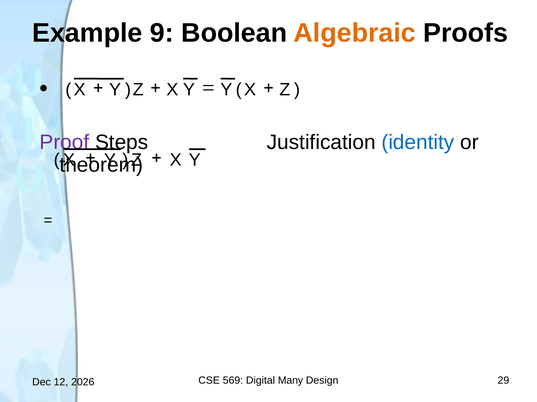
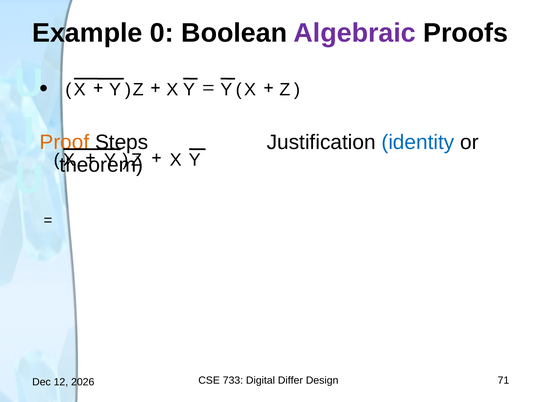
9: 9 -> 0 (162, 33)
Algebraic colour: orange -> purple (355, 33)
Proof colour: purple -> orange (64, 143)
569: 569 -> 733 (233, 381)
Many: Many -> Differ (290, 381)
29: 29 -> 71 (503, 381)
